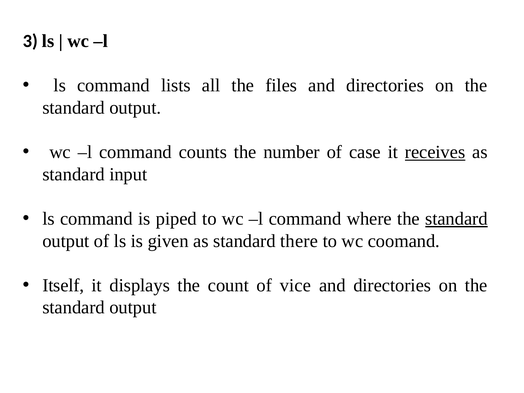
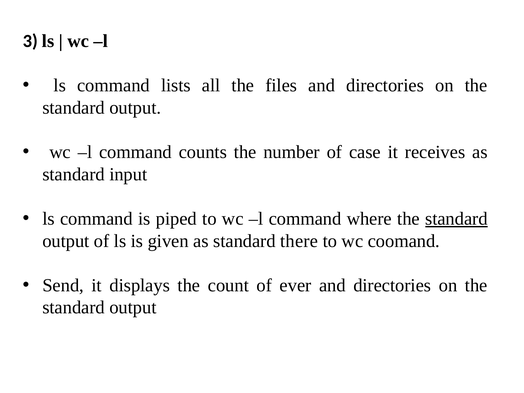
receives underline: present -> none (435, 152)
Itself: Itself -> Send (63, 285)
vice: vice -> ever (295, 285)
